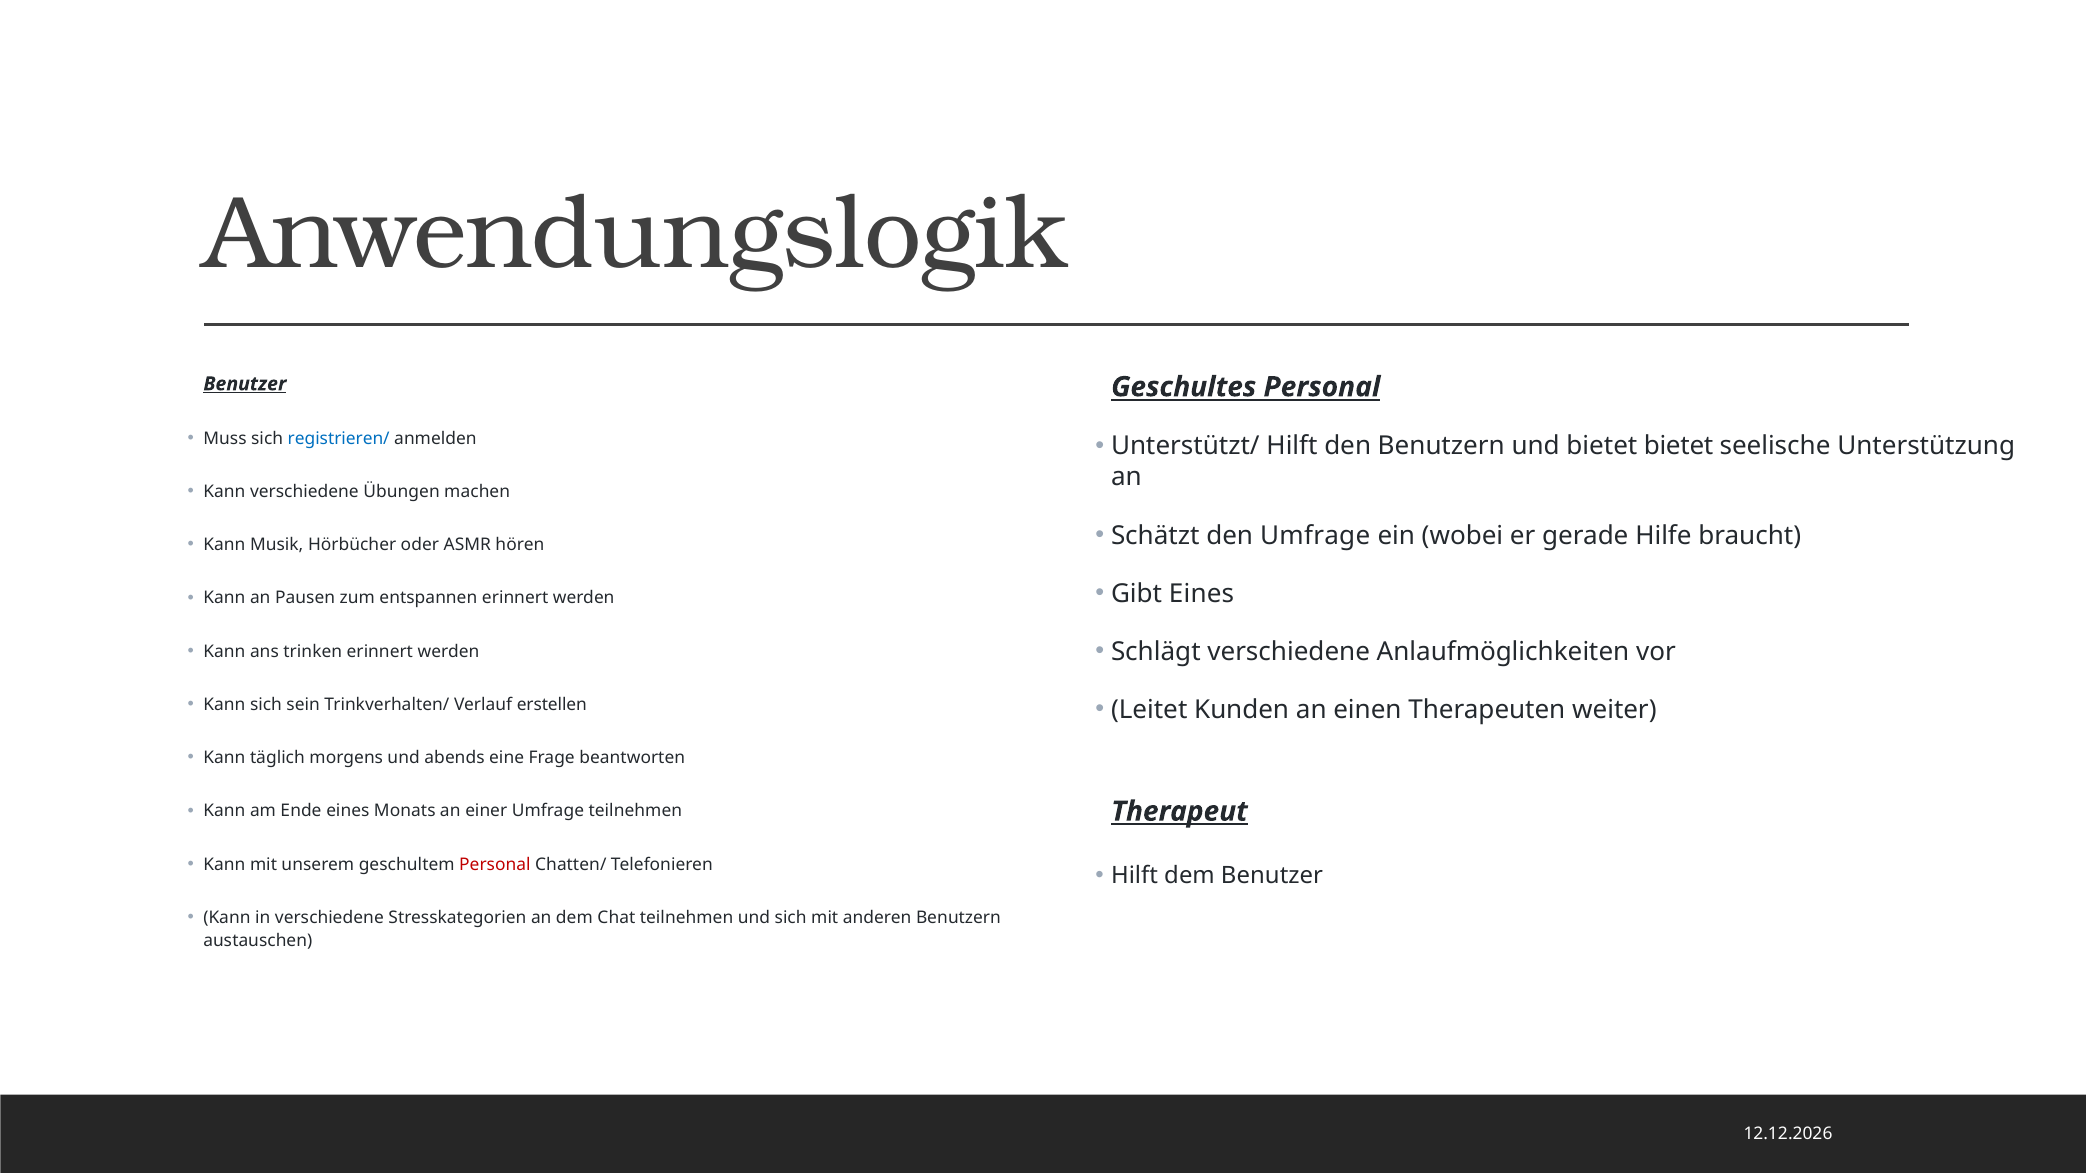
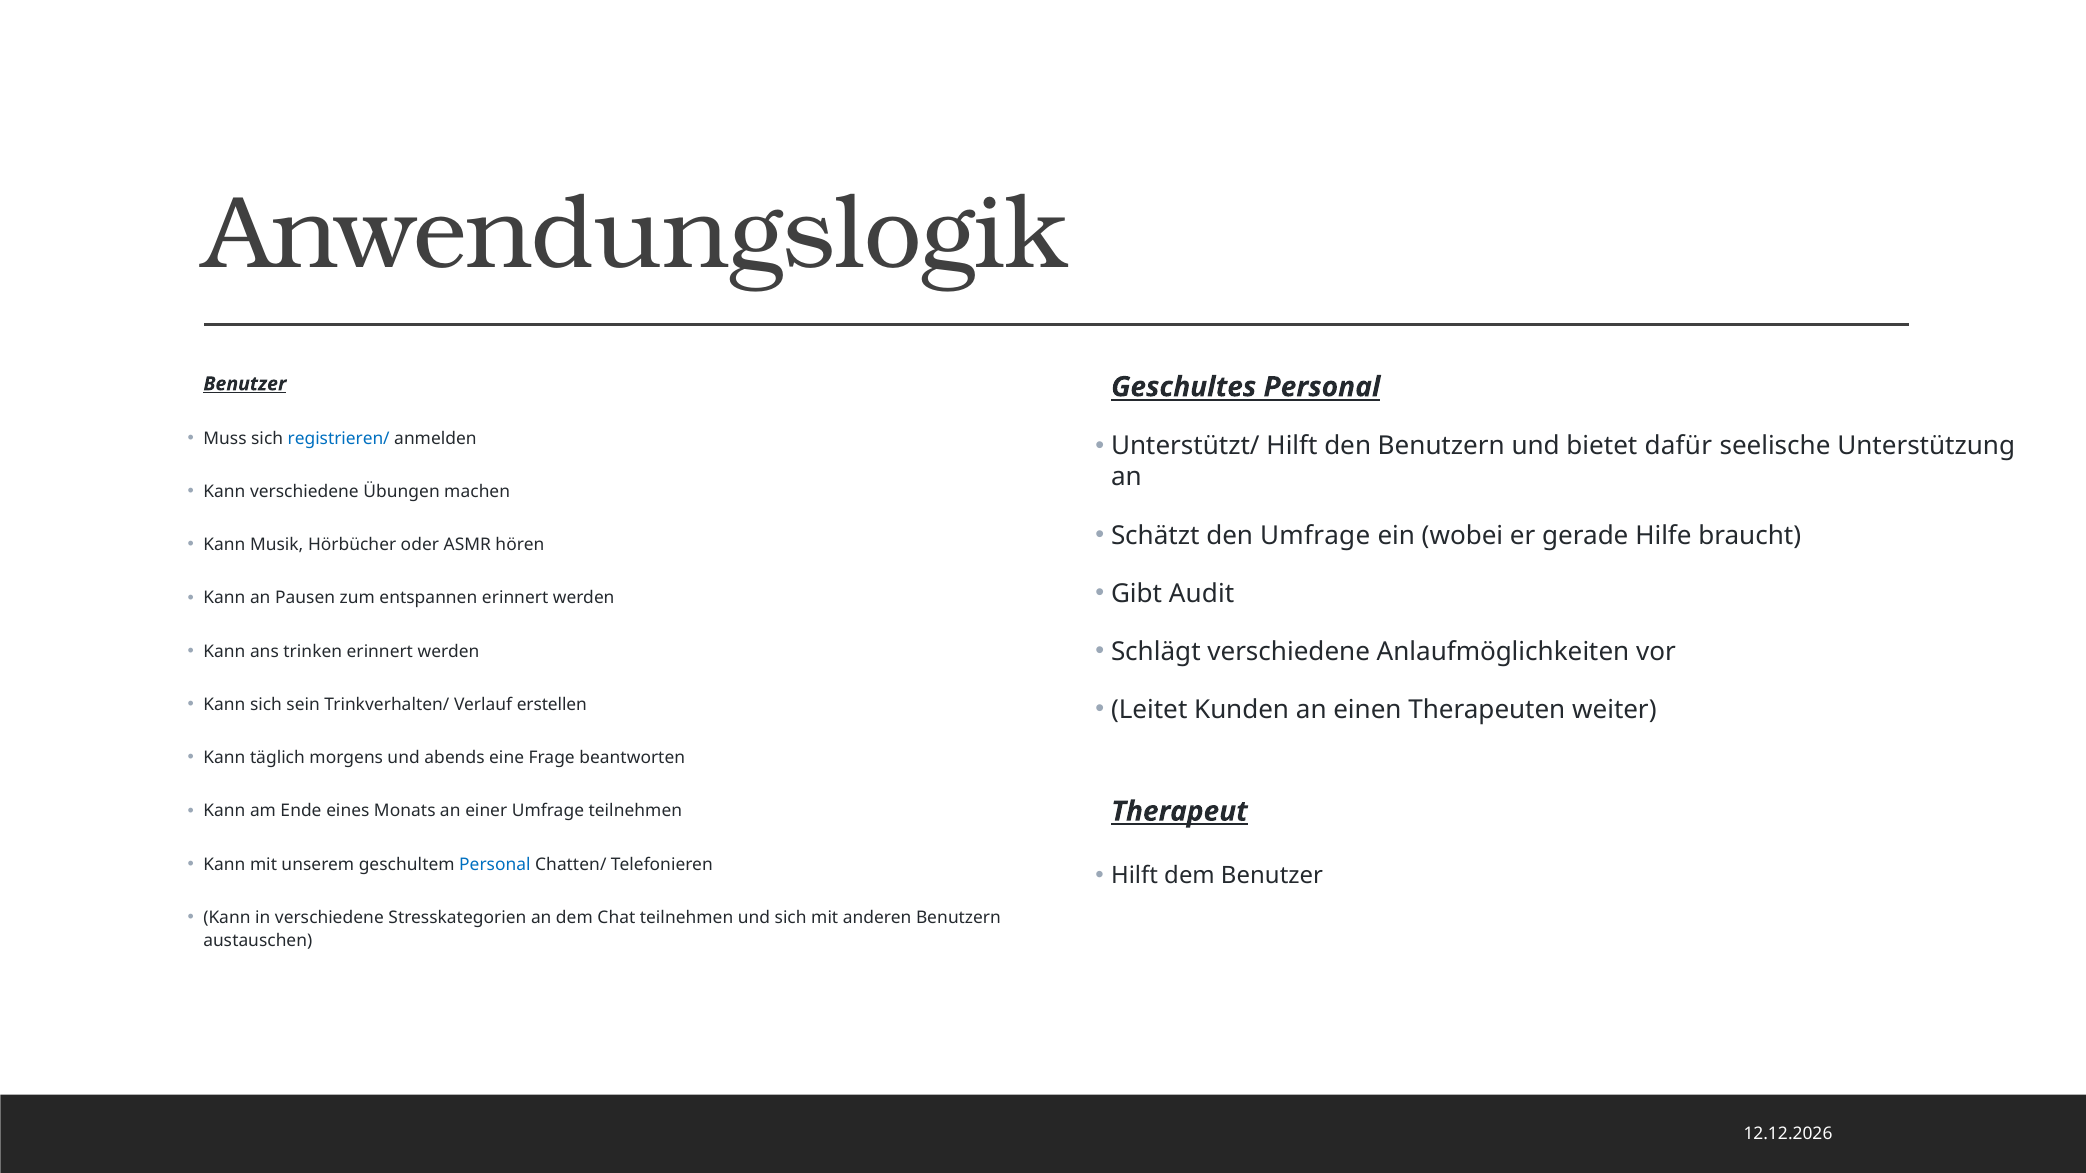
bietet bietet: bietet -> dafür (1678, 446)
Gibt Eines: Eines -> Audit (1202, 594)
Personal colour: red -> blue (495, 865)
